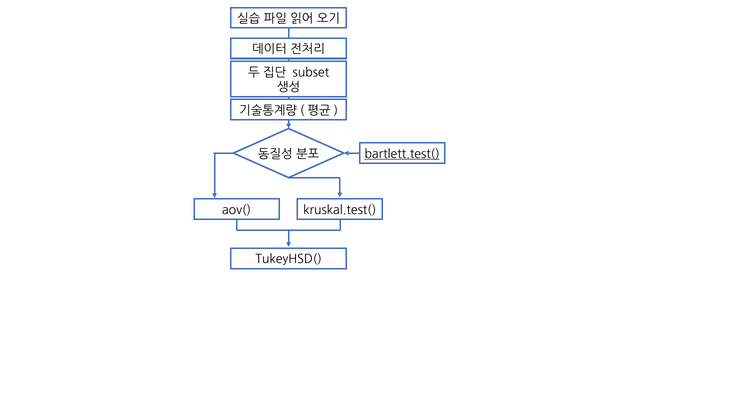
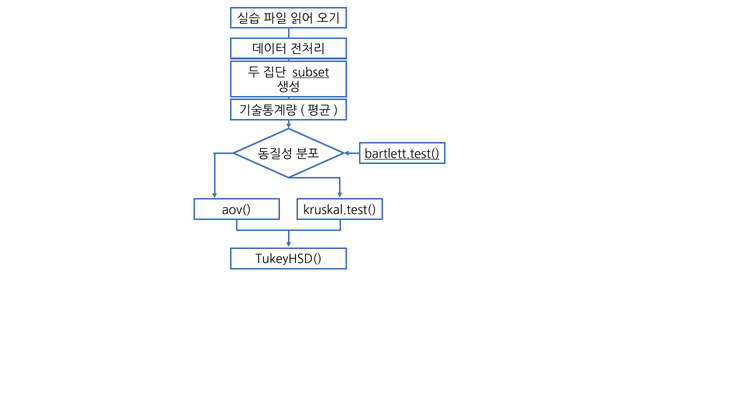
subset underline: none -> present (311, 72)
